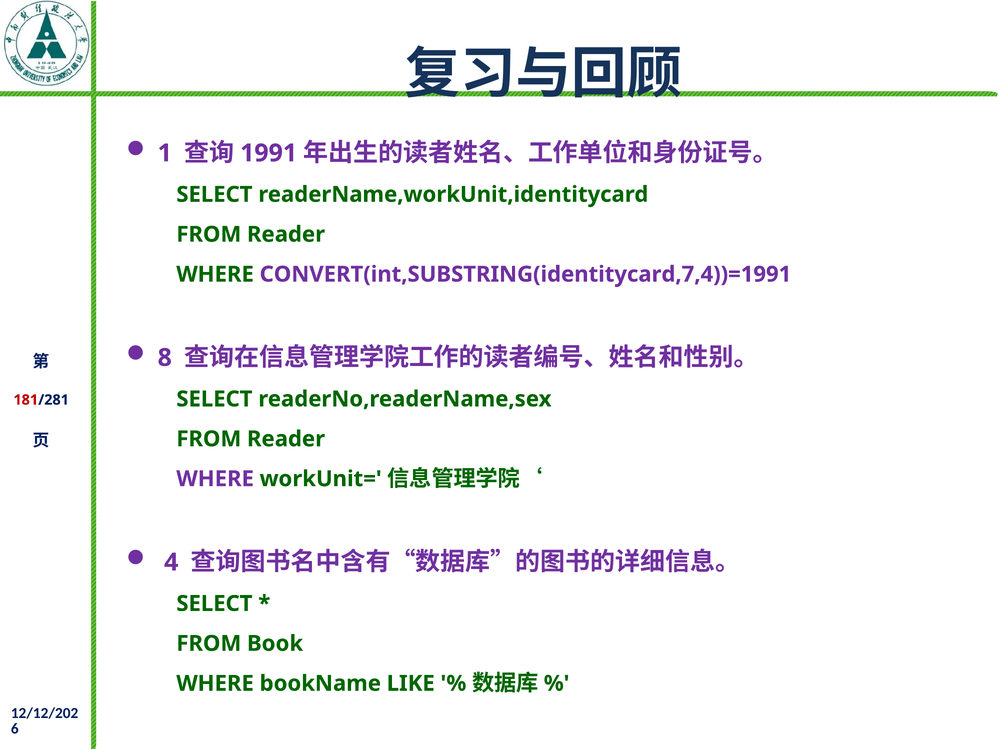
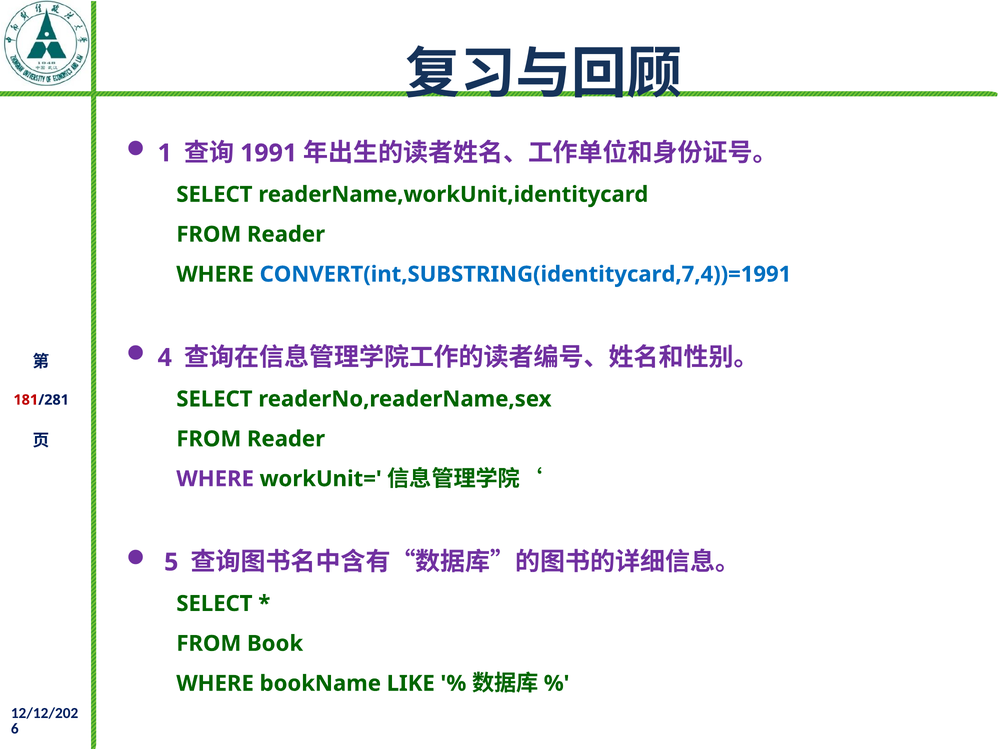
CONVERT(int,SUBSTRING(identitycard,7,4))=1991 colour: purple -> blue (525, 274)
8: 8 -> 4 (165, 358)
4: 4 -> 5 (171, 562)
